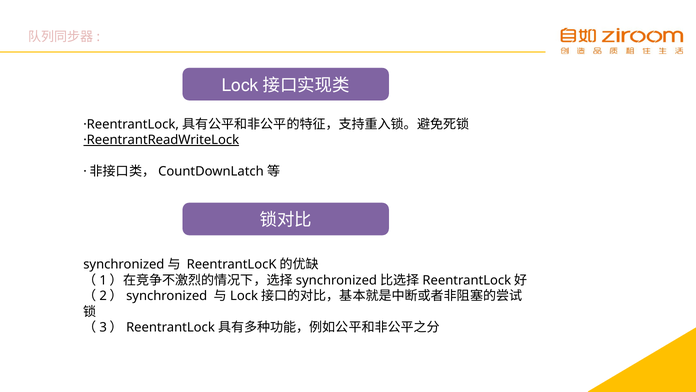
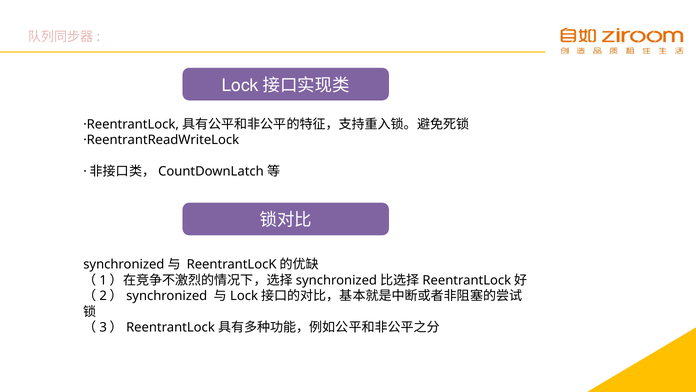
·ReentrantReadWriteLock underline: present -> none (161, 140)
